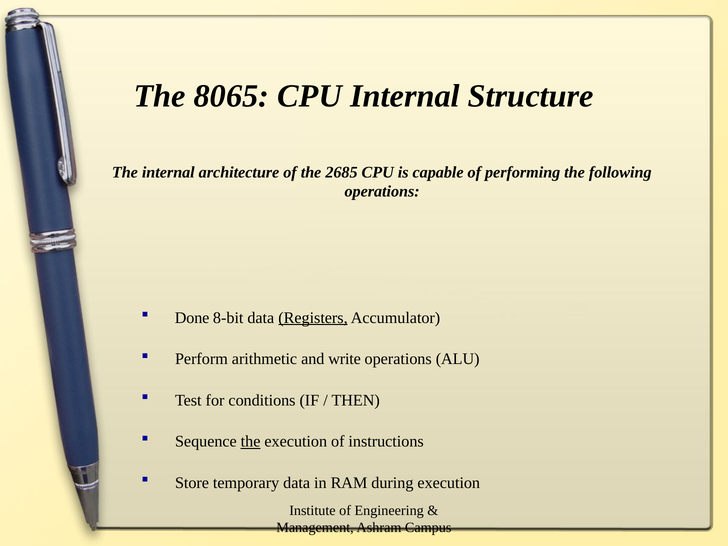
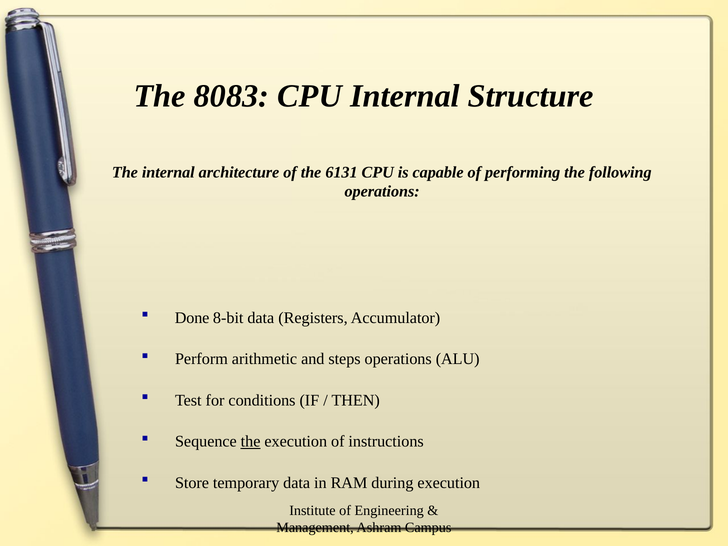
8065: 8065 -> 8083 (232, 96)
2685: 2685 -> 6131 (341, 172)
Registers underline: present -> none (313, 318)
write: write -> steps (345, 359)
